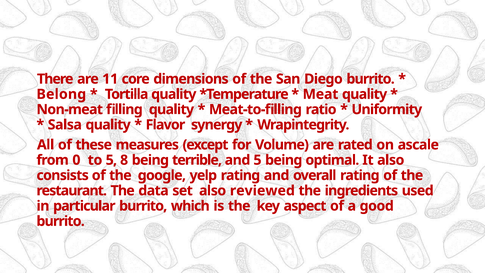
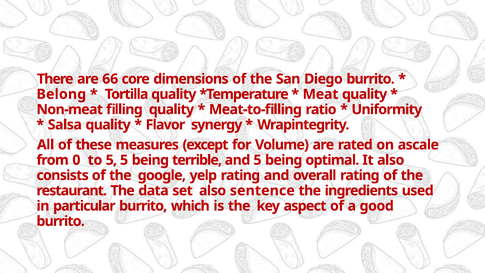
11: 11 -> 66 (110, 79)
5 8: 8 -> 5 (124, 160)
reviewed: reviewed -> sentence (262, 191)
